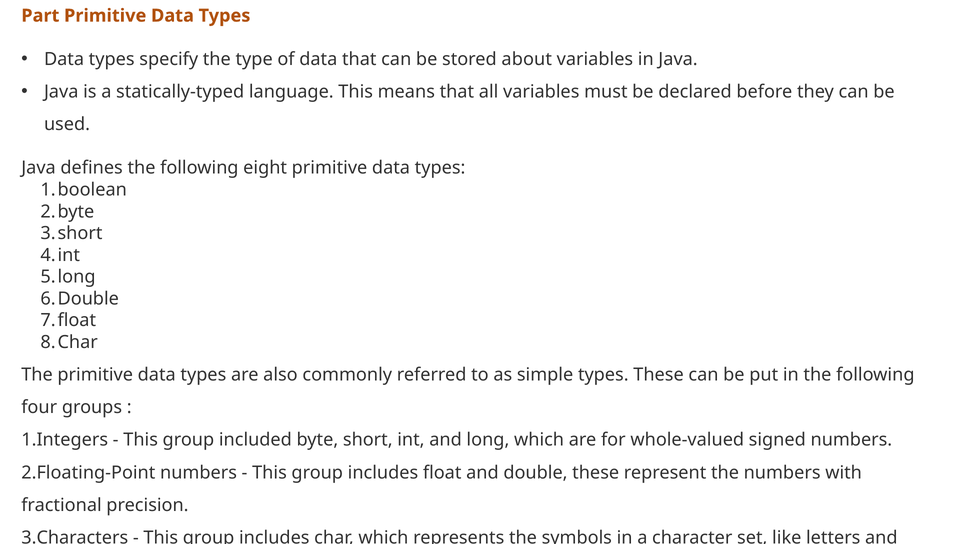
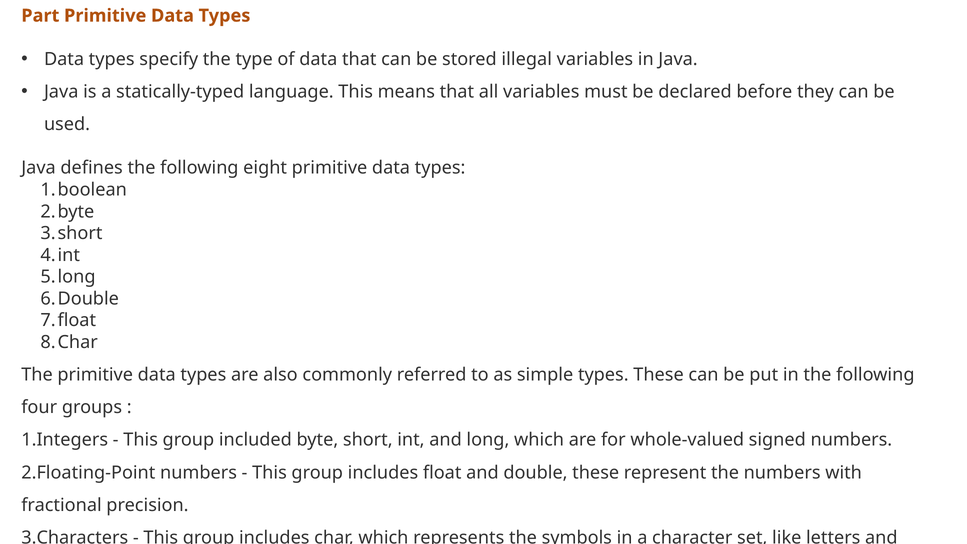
about: about -> illegal (527, 59)
